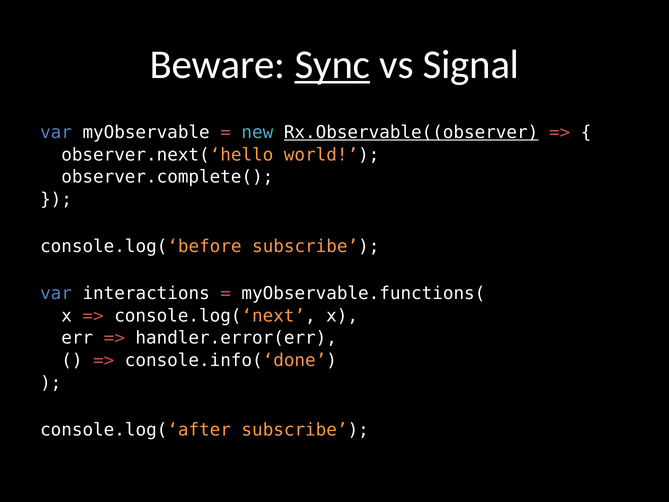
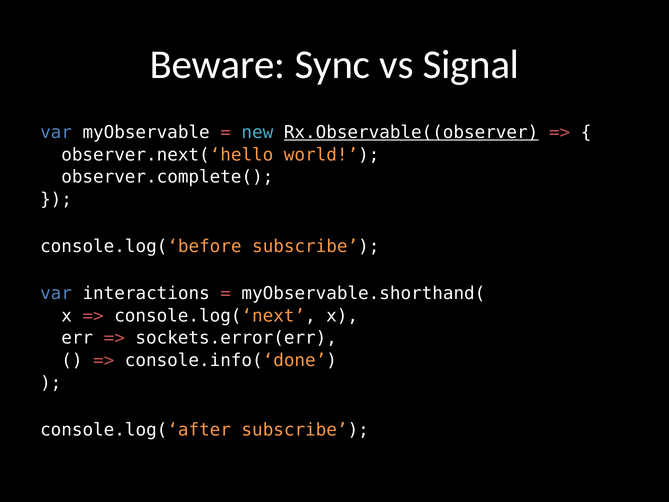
Sync underline: present -> none (332, 65)
myObservable.functions(: myObservable.functions( -> myObservable.shorthand( (363, 293)
handler.error(err: handler.error(err -> sockets.error(err (236, 338)
